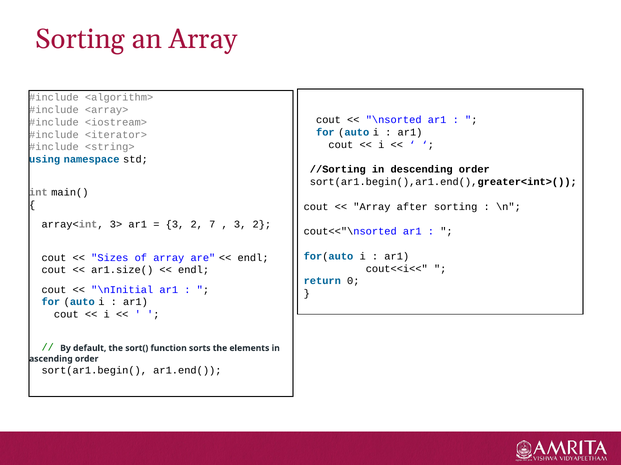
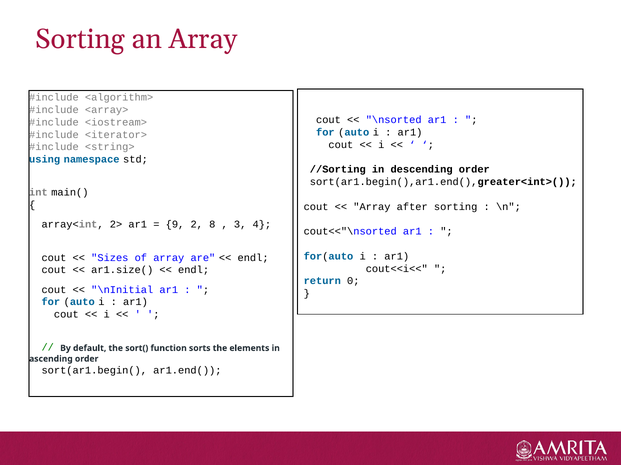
3>: 3> -> 2> (116, 225)
3: 3 -> 9 (175, 225)
7: 7 -> 8 (212, 225)
2: 2 -> 4 (262, 225)
